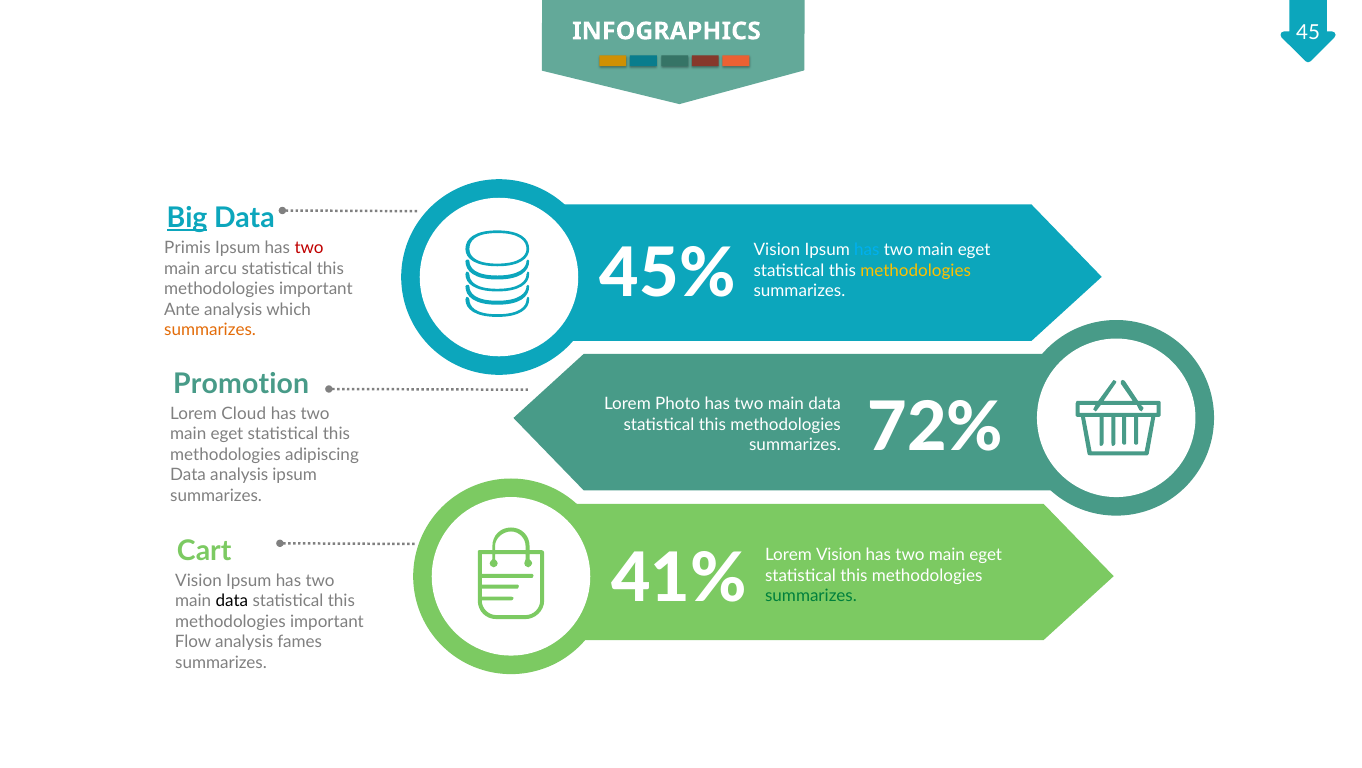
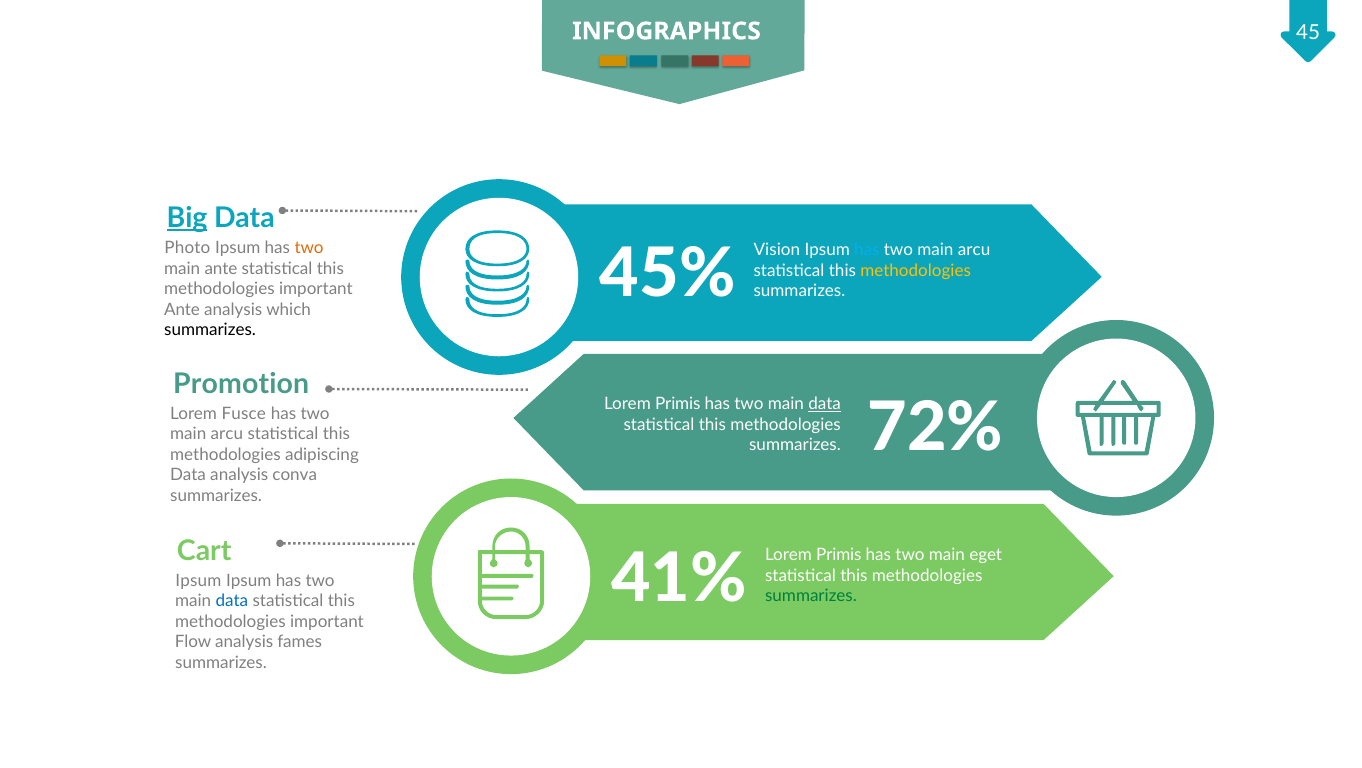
Primis: Primis -> Photo (187, 248)
two colour: red -> orange (309, 248)
eget: eget -> arcu (974, 250)
main arcu: arcu -> ante (221, 268)
summarizes colour: orange -> black (210, 330)
Photo: Photo -> Primis (678, 404)
data underline: none -> present (825, 404)
Cloud: Cloud -> Fusce (244, 414)
eget: eget -> arcu (227, 434)
analysis ipsum: ipsum -> conva (295, 475)
Vision: Vision -> Primis (839, 555)
Vision: Vision -> Ipsum (198, 581)
data colour: black -> blue (232, 601)
